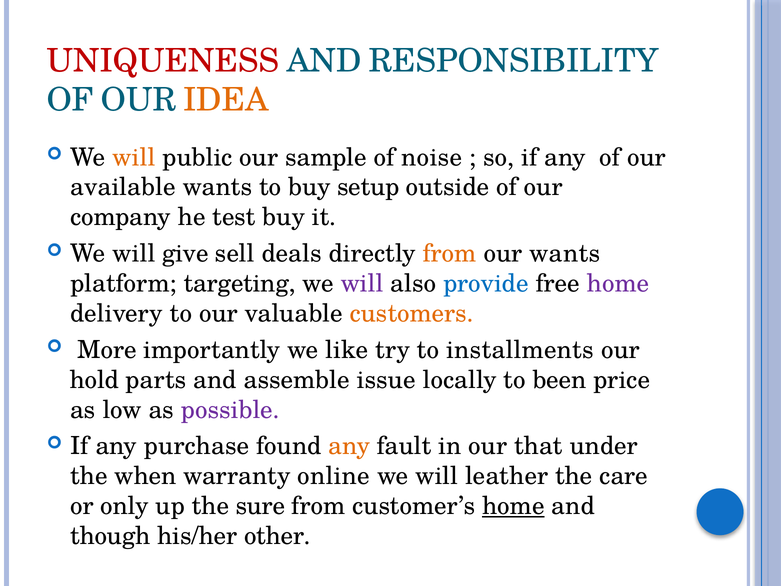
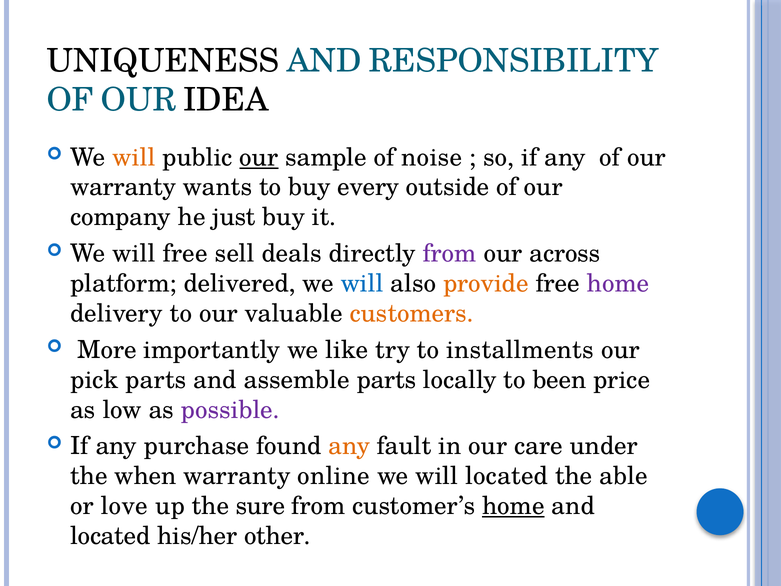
UNIQUENESS colour: red -> black (163, 61)
IDEA colour: orange -> black (226, 100)
our underline: none -> present (259, 157)
available: available -> warranty (123, 187)
setup: setup -> every (368, 187)
test: test -> just (234, 217)
will give: give -> free (185, 253)
from colour: orange -> purple (450, 253)
our wants: wants -> across (565, 253)
targeting: targeting -> delivered (240, 283)
will colour: purple -> blue (362, 283)
provide colour: blue -> orange (486, 283)
hold: hold -> pick (94, 380)
assemble issue: issue -> parts (386, 380)
that: that -> care (538, 446)
will leather: leather -> located (507, 476)
care: care -> able (624, 476)
only: only -> love (124, 506)
though: though -> located (110, 536)
